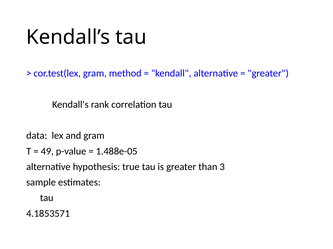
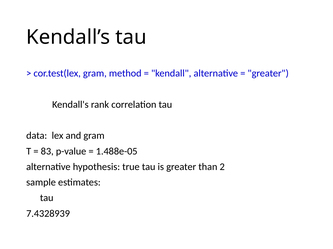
49: 49 -> 83 (47, 152)
3: 3 -> 2 (222, 167)
4.1853571: 4.1853571 -> 7.4328939 (48, 214)
